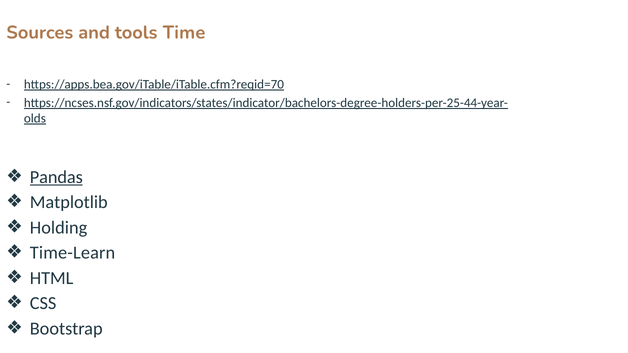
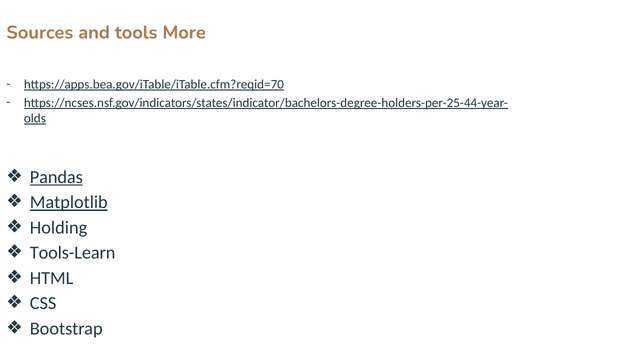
Time: Time -> More (184, 32)
Matplotlib underline: none -> present (69, 203)
Time-Learn: Time-Learn -> Tools-Learn (73, 253)
